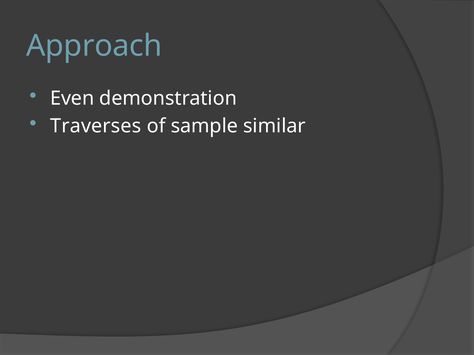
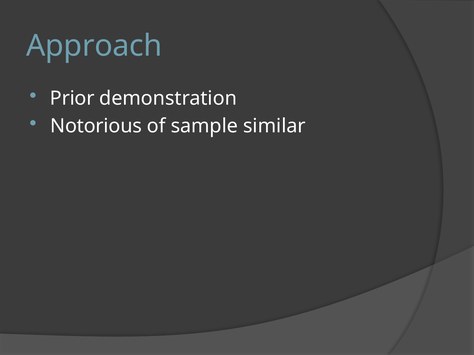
Even: Even -> Prior (72, 99)
Traverses: Traverses -> Notorious (96, 126)
